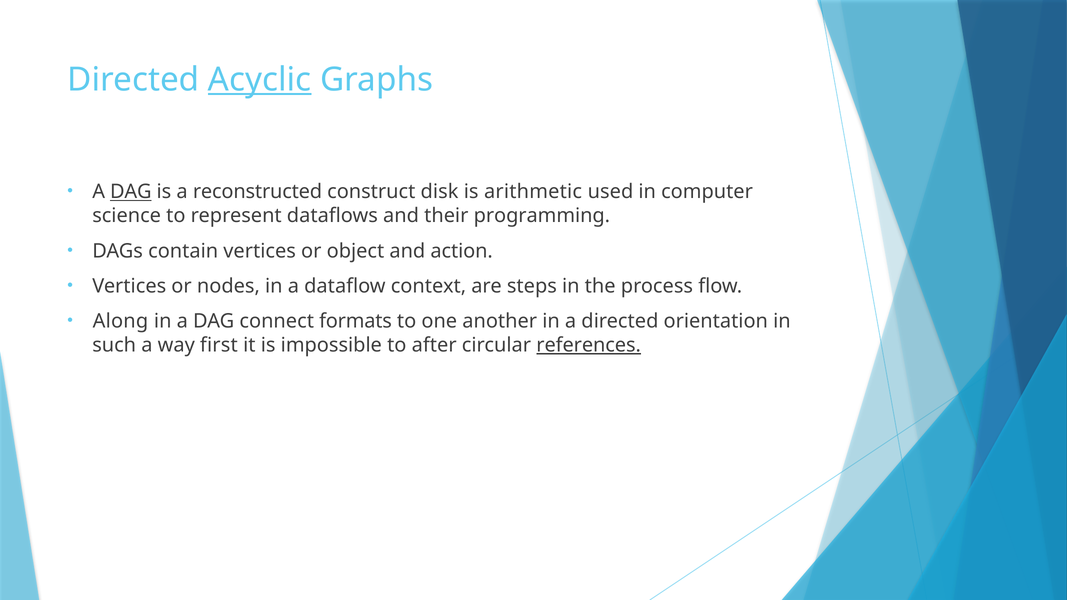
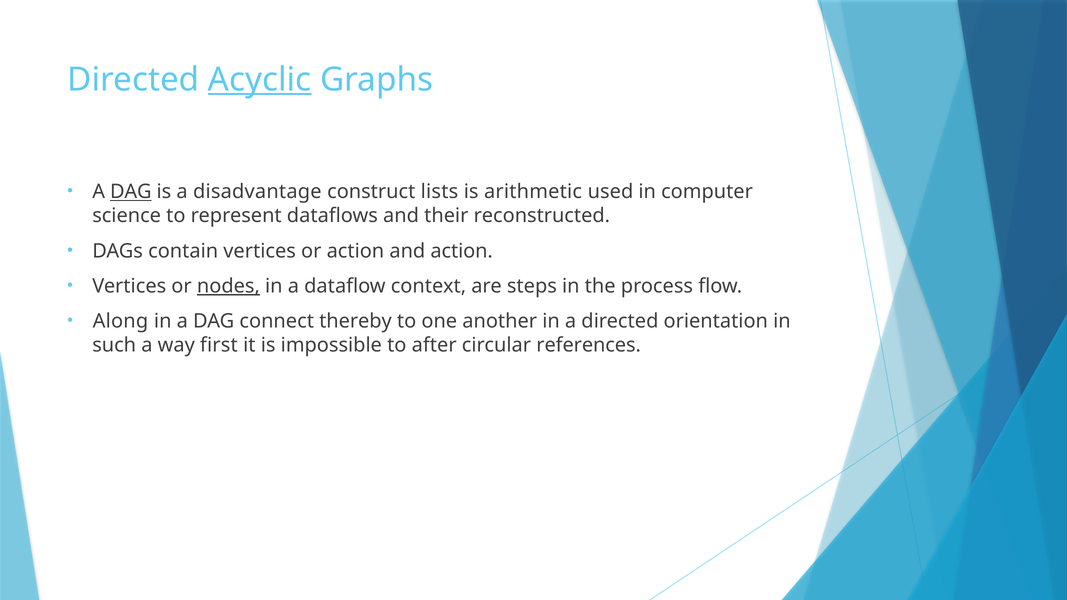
reconstructed: reconstructed -> disadvantage (257, 192)
disk: disk -> lists (440, 192)
programming: programming -> reconstructed (542, 216)
or object: object -> action (355, 251)
nodes underline: none -> present (228, 286)
formats: formats -> thereby (355, 321)
references underline: present -> none (589, 345)
